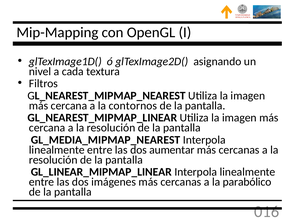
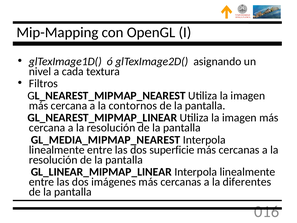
aumentar: aumentar -> superficie (172, 150)
parabólico: parabólico -> diferentes (247, 182)
